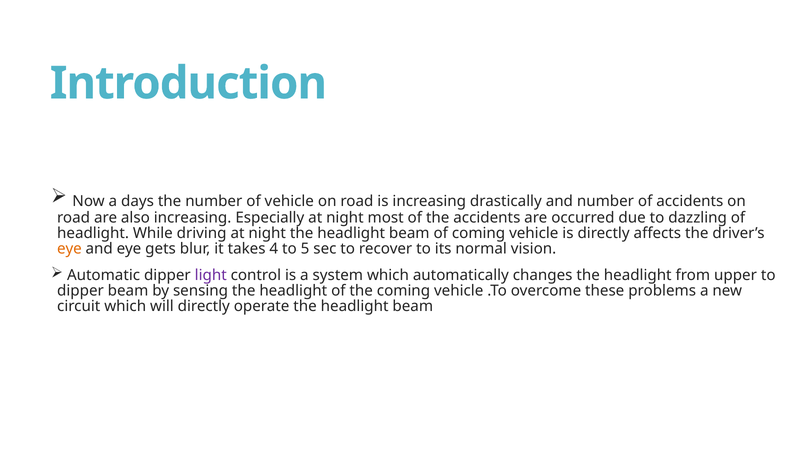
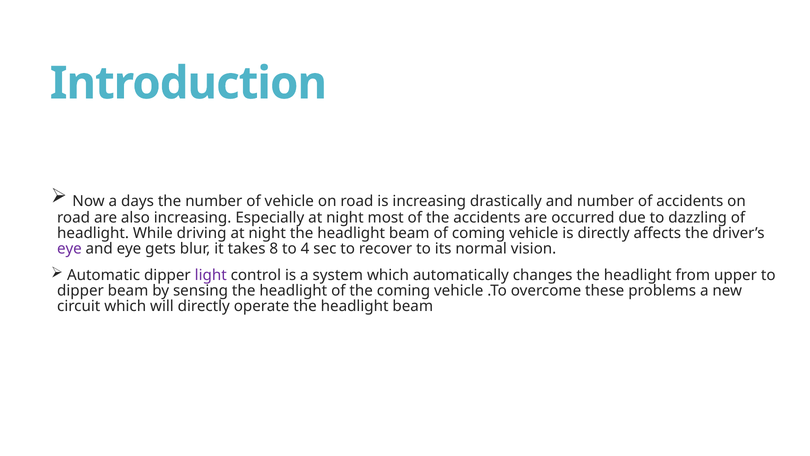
eye colour: orange -> purple (69, 248)
4: 4 -> 8 (274, 248)
5: 5 -> 4 (305, 248)
